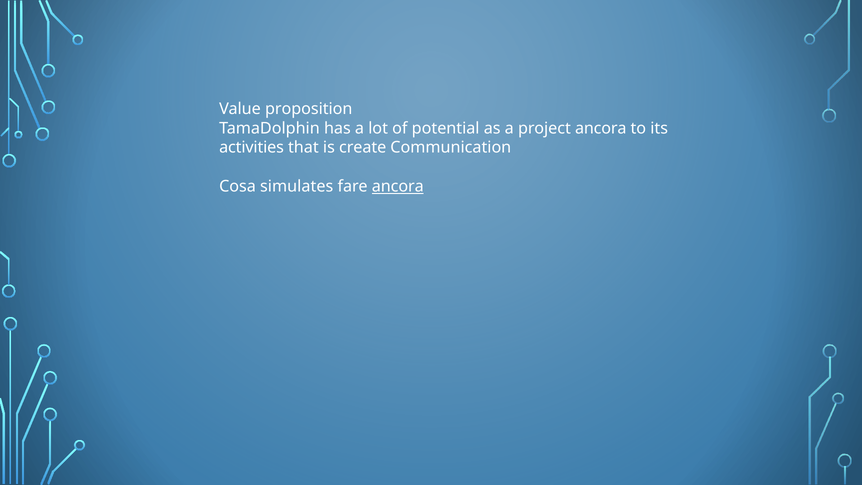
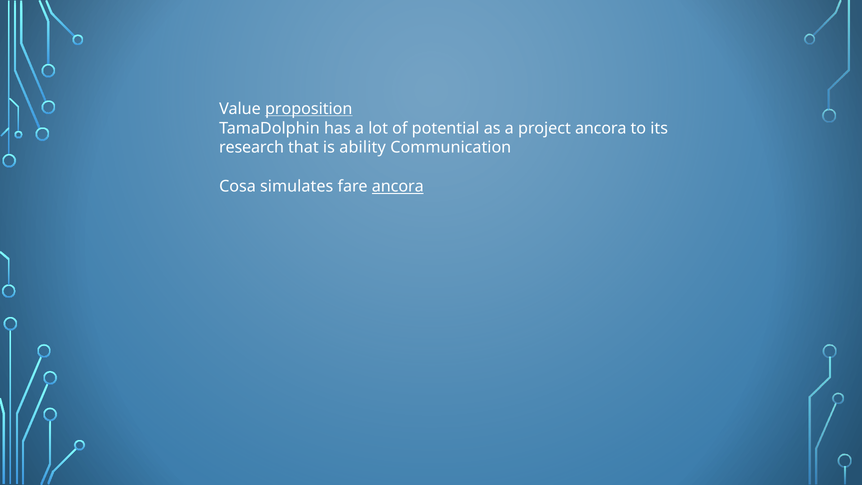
proposition underline: none -> present (309, 109)
activities: activities -> research (252, 148)
create: create -> ability (363, 148)
